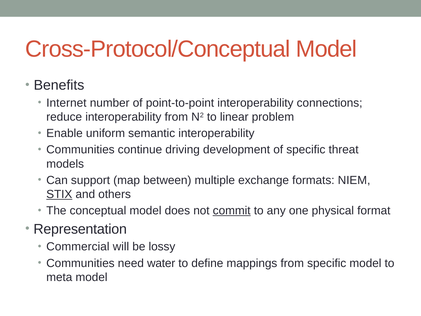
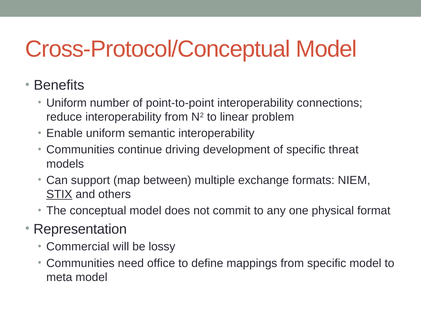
Internet: Internet -> Uniform (67, 103)
commit underline: present -> none (232, 211)
water: water -> office (161, 263)
